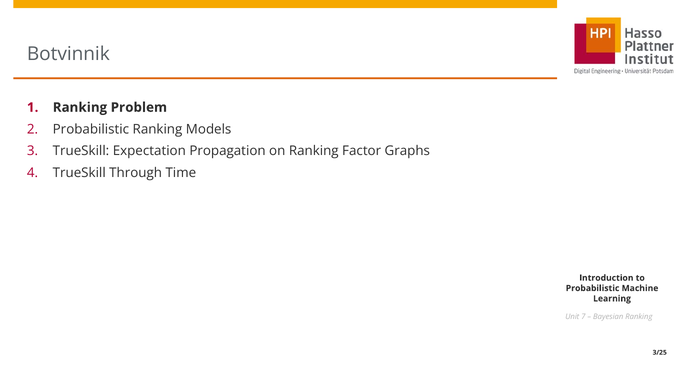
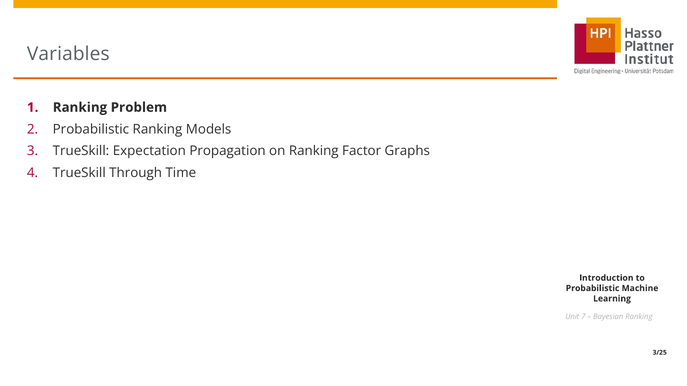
Botvinnik: Botvinnik -> Variables (68, 54)
